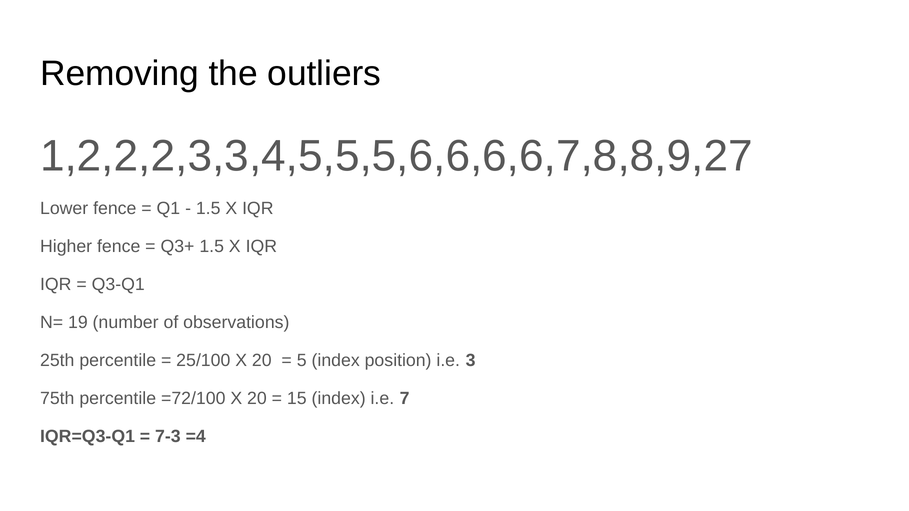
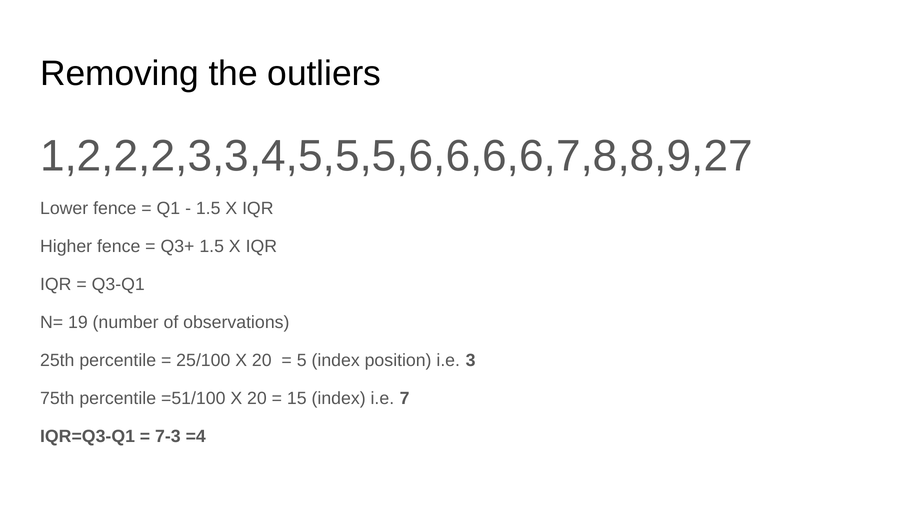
=72/100: =72/100 -> =51/100 (193, 399)
